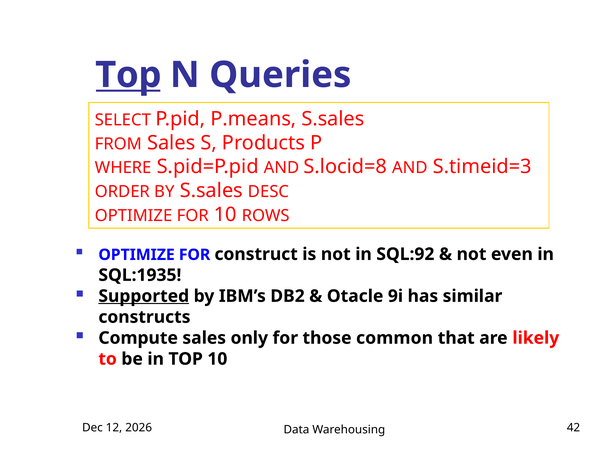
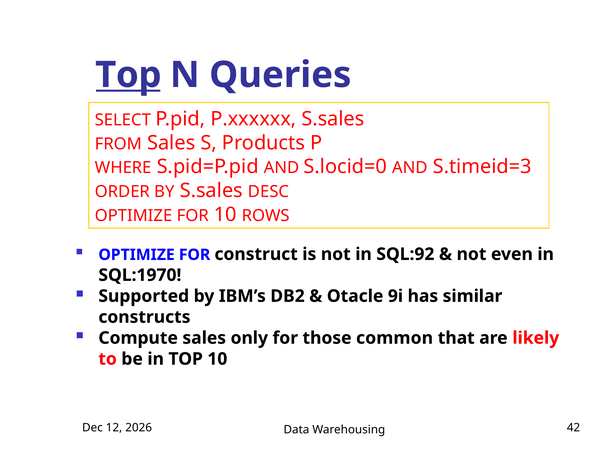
P.means: P.means -> P.xxxxxx (253, 119)
S.locid=8: S.locid=8 -> S.locid=0 (345, 167)
SQL:1935: SQL:1935 -> SQL:1970 (140, 275)
Supported underline: present -> none (144, 296)
